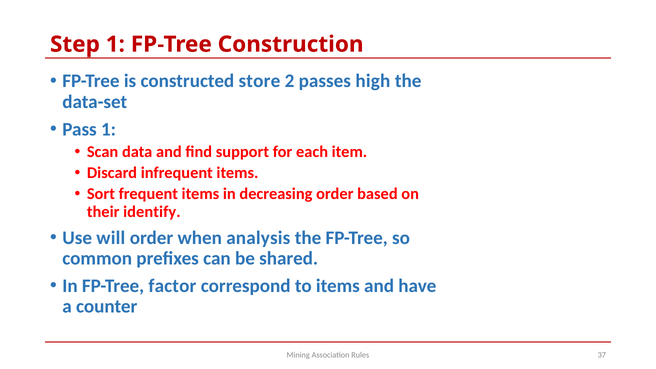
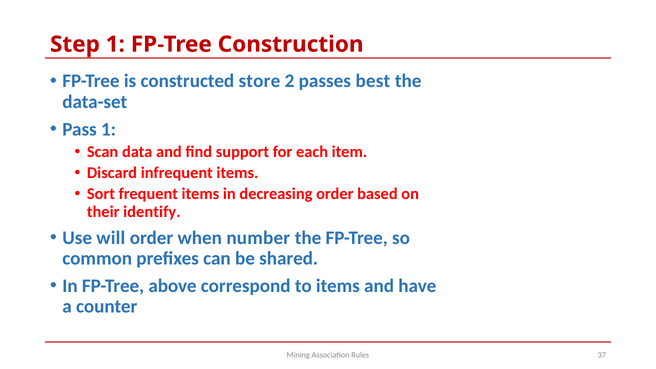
high: high -> best (373, 81)
analysis: analysis -> number (258, 238)
factor: factor -> above (173, 286)
